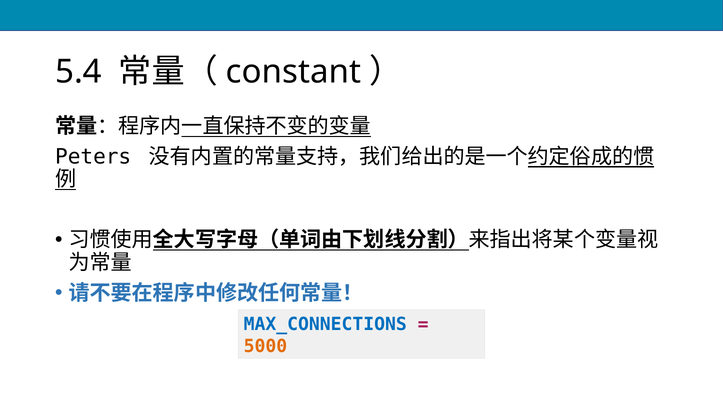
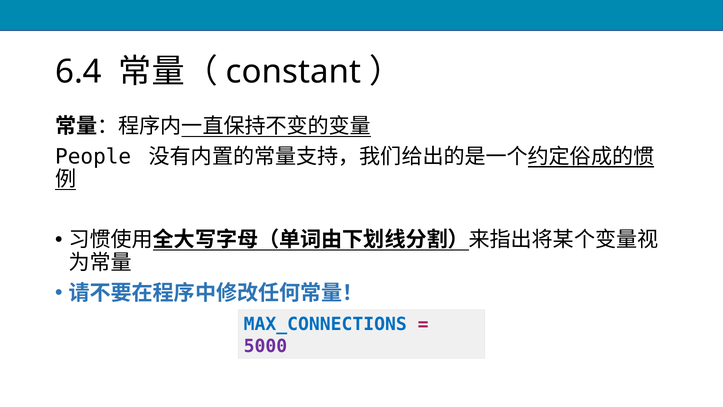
5.4: 5.4 -> 6.4 (79, 72)
Peters: Peters -> People (93, 156)
5000 colour: orange -> purple (265, 346)
